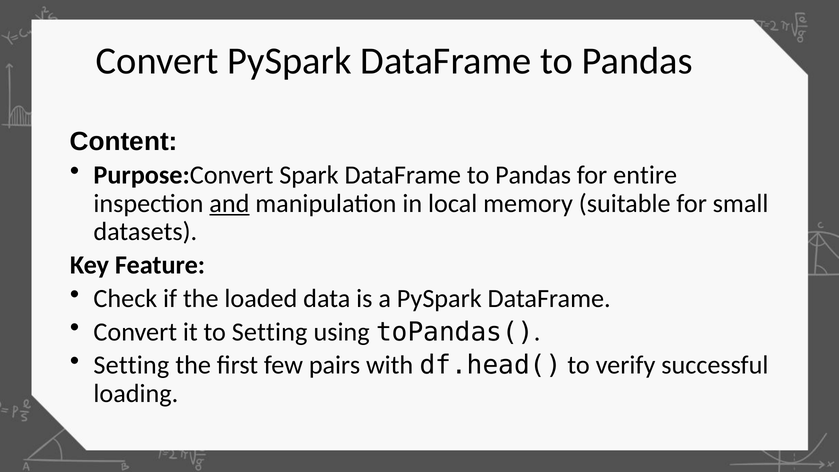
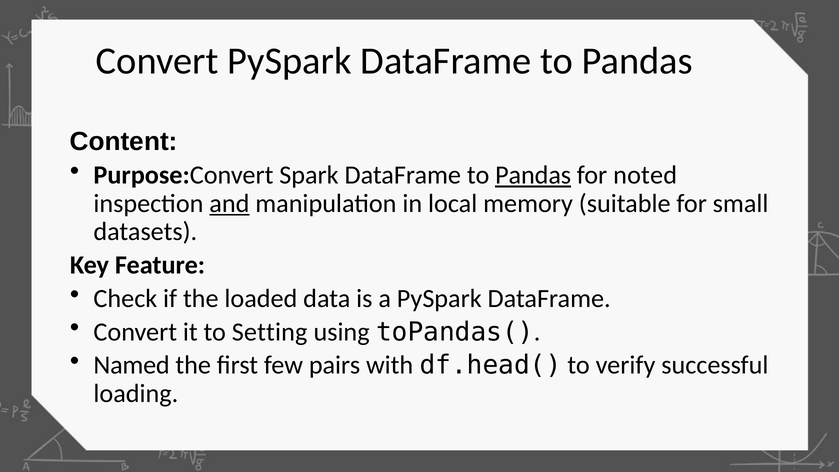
Pandas underline: none -> present (533, 175)
entire: entire -> noted (645, 175)
Setting: Setting -> Named (132, 365)
